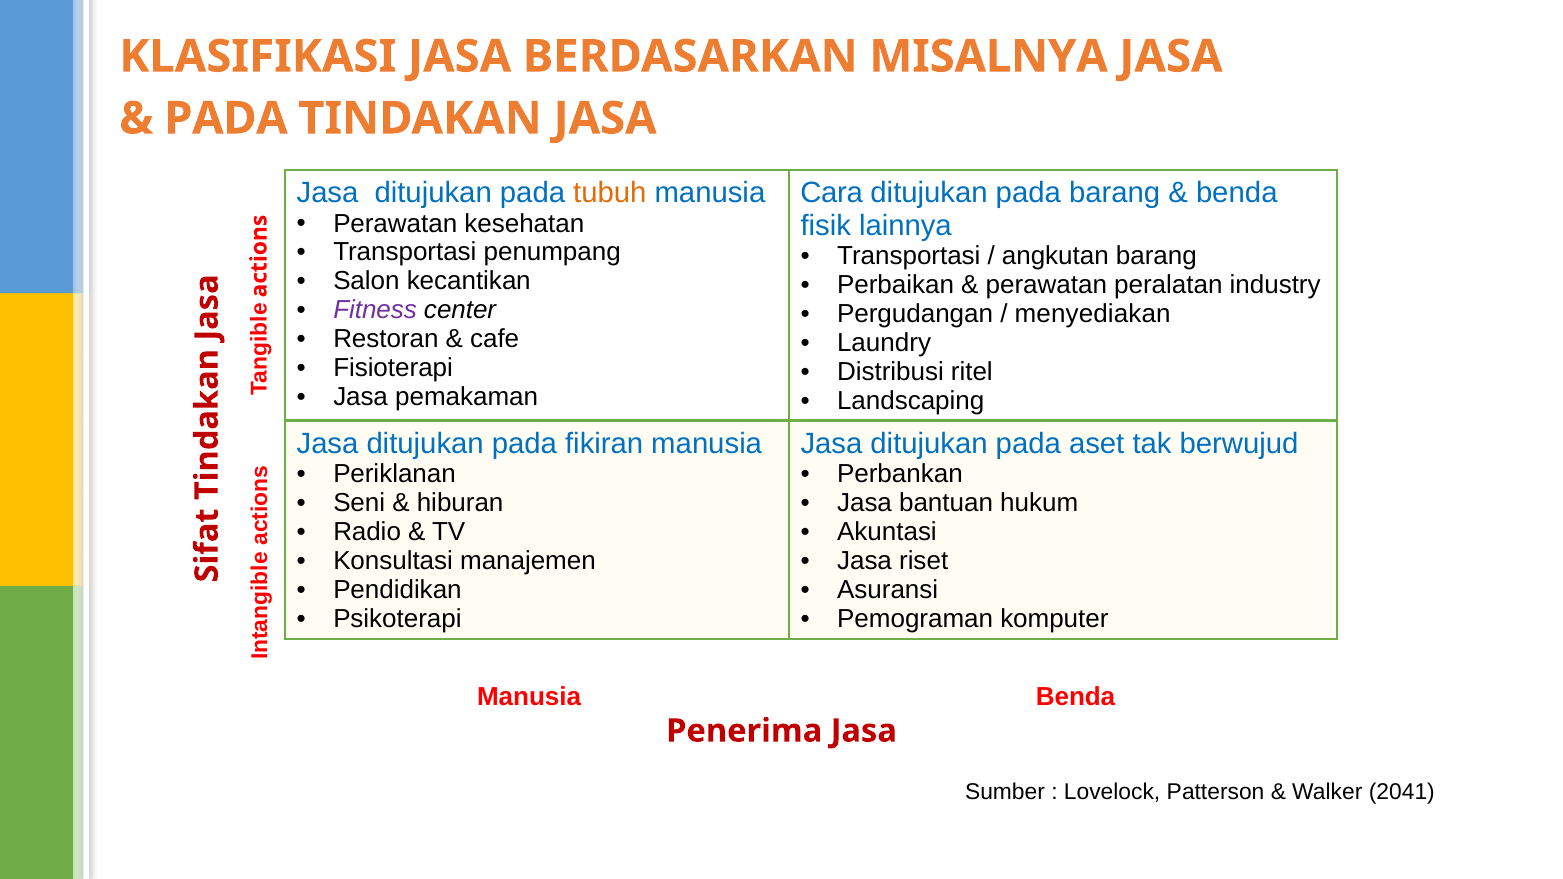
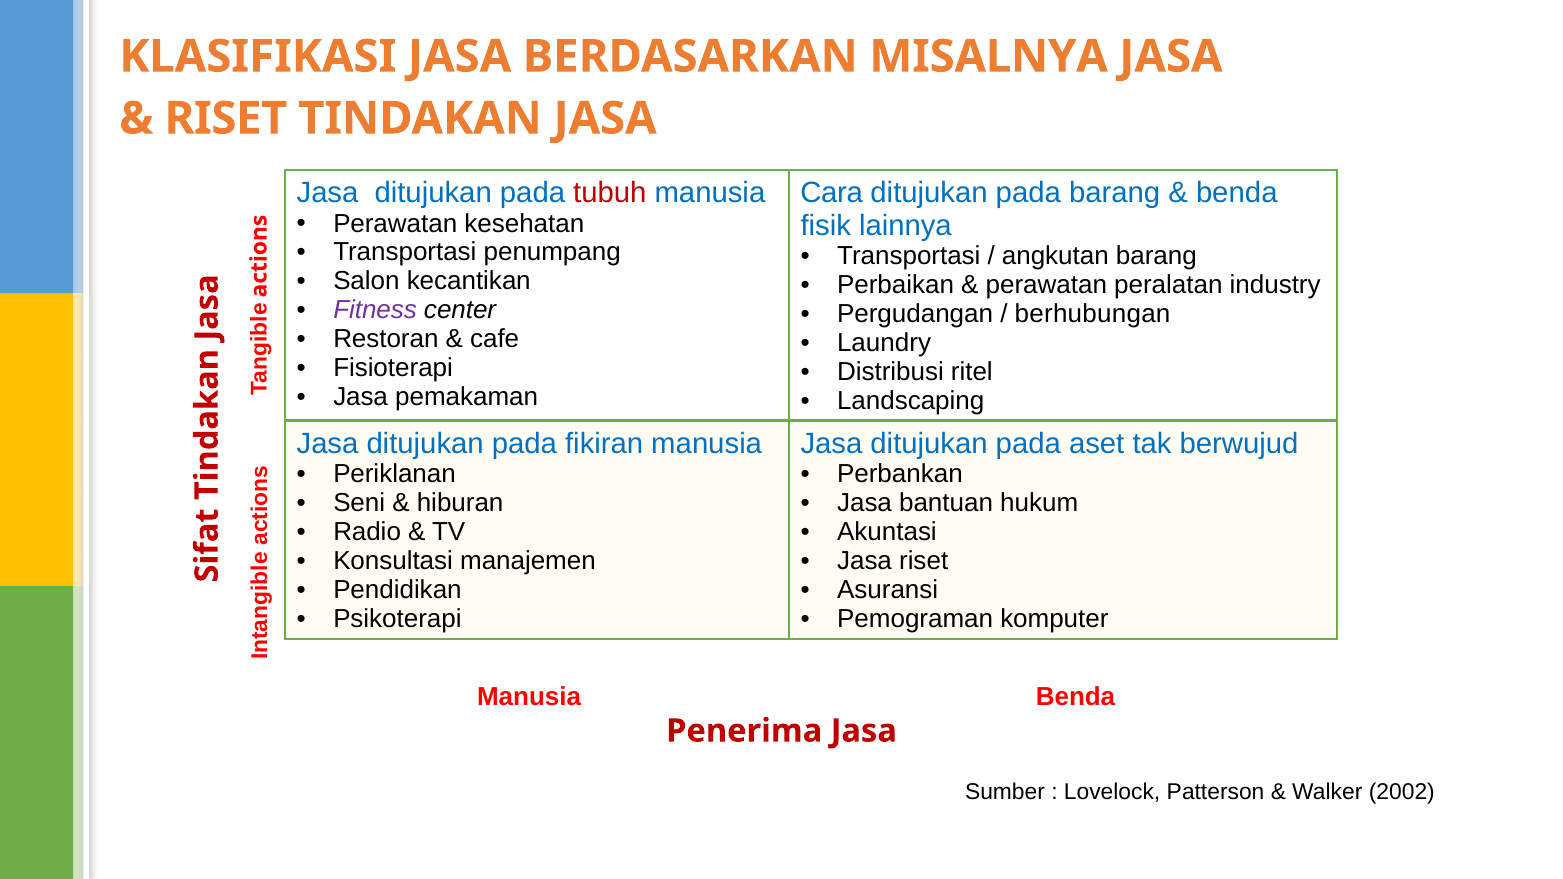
PADA: PADA -> RISET (226, 119)
tubuh colour: orange -> red (610, 193)
menyediakan: menyediakan -> berhubungan (1093, 314)
2041: 2041 -> 2002 (1402, 793)
